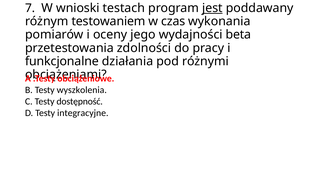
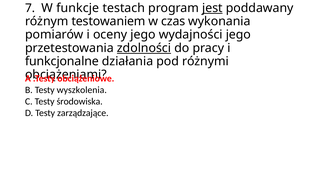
wnioski: wnioski -> funkcje (78, 8)
wydajności beta: beta -> jego (238, 35)
zdolności underline: none -> present (144, 48)
dostępność: dostępność -> środowiska (80, 101)
integracyjne: integracyjne -> zarządzające (83, 113)
